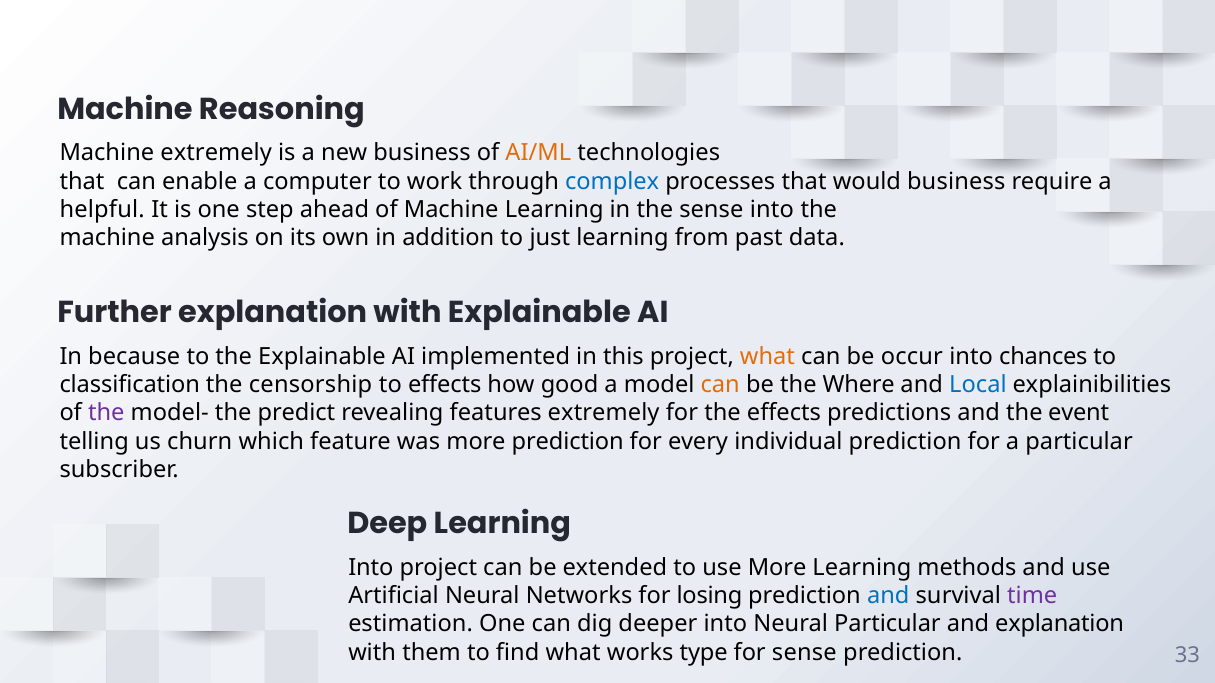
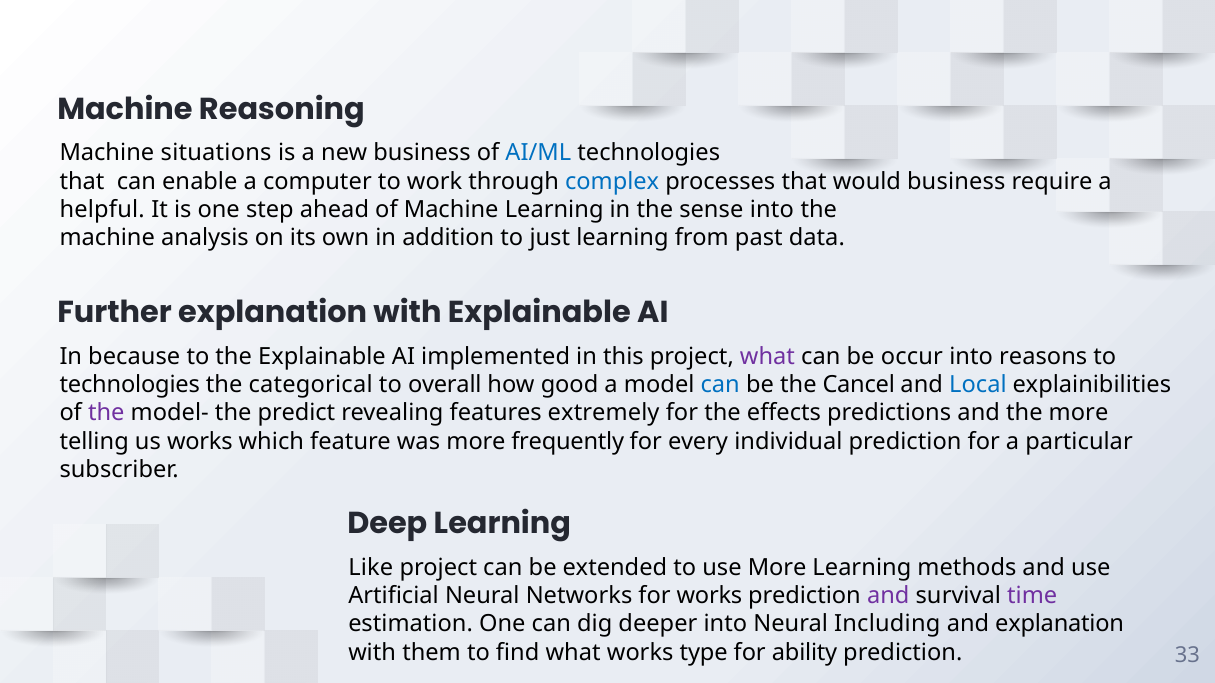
Machine extremely: extremely -> situations (216, 153)
AI/ML colour: orange -> blue (538, 153)
what colour: orange -> purple (767, 357)
chances: chances -> reasons (1043, 357)
classification: classification -> technologies (130, 385)
censorship: censorship -> categorical (311, 385)
to effects: effects -> overall (445, 385)
can colour: orange -> blue (720, 385)
Where: Where -> Cancel (859, 385)
the event: event -> more (1079, 413)
us churn: churn -> works (200, 442)
more prediction: prediction -> frequently (568, 442)
Into: Into -> Like (371, 568)
for losing: losing -> works (709, 596)
and colour: blue -> purple (888, 596)
Neural Particular: Particular -> Including (887, 624)
for sense: sense -> ability (805, 653)
